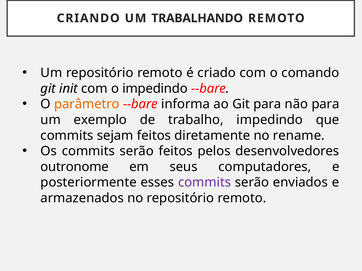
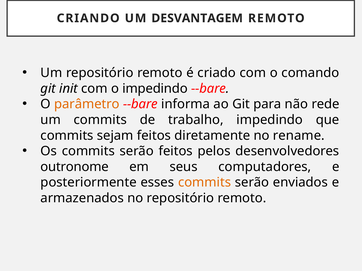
TRABALHANDO: TRABALHANDO -> DESVANTAGEM (197, 18)
não para: para -> rede (325, 104)
um exemplo: exemplo -> commits (100, 120)
commits colour: purple -> orange (205, 183)
